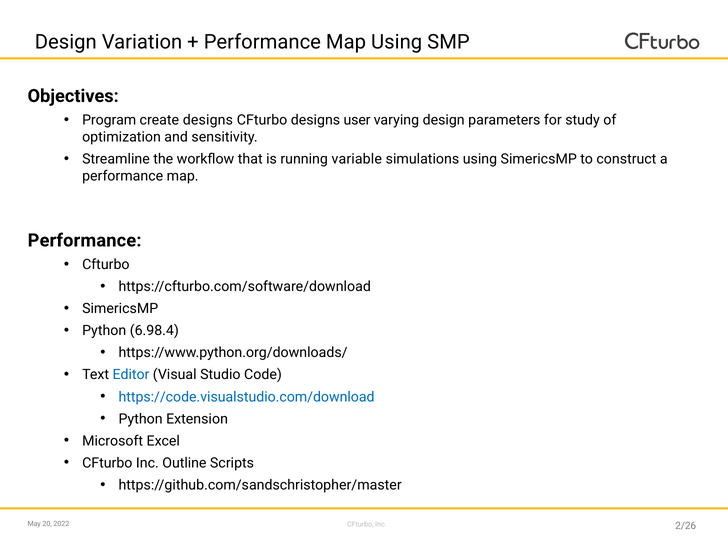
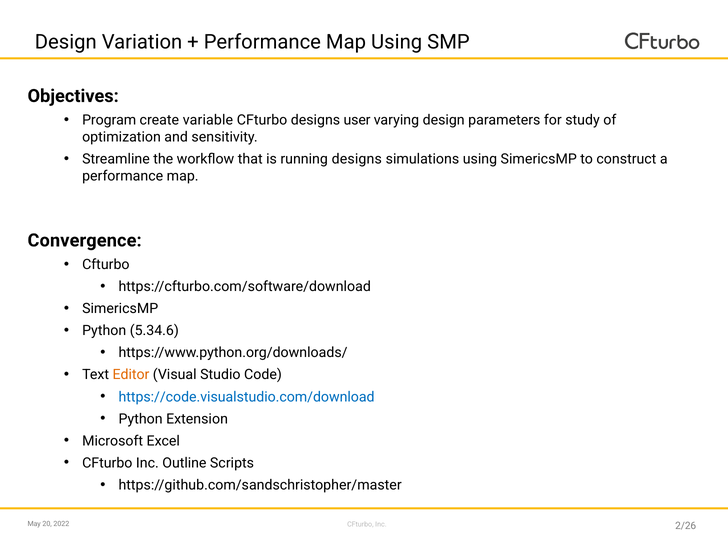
create designs: designs -> variable (208, 120)
running variable: variable -> designs (357, 159)
Performance: Performance -> Convergence (85, 240)
6.98.4: 6.98.4 -> 5.34.6 (154, 331)
Editor colour: blue -> orange (131, 375)
